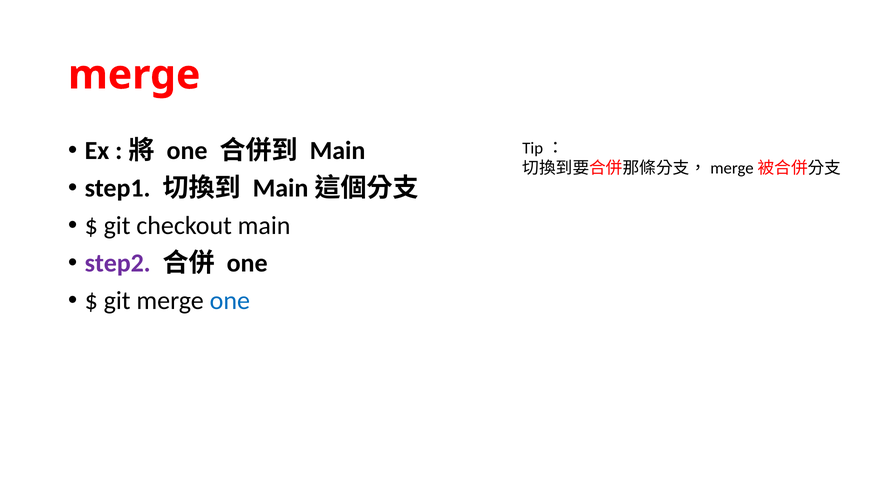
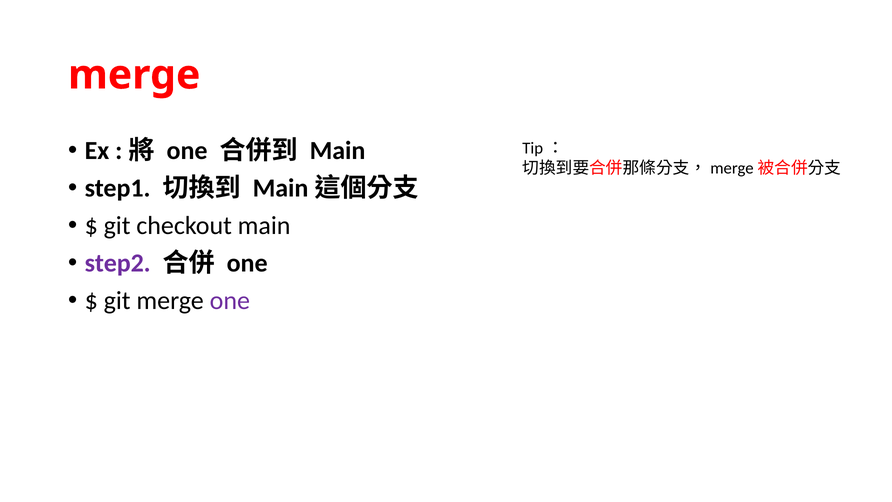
one colour: blue -> purple (230, 300)
